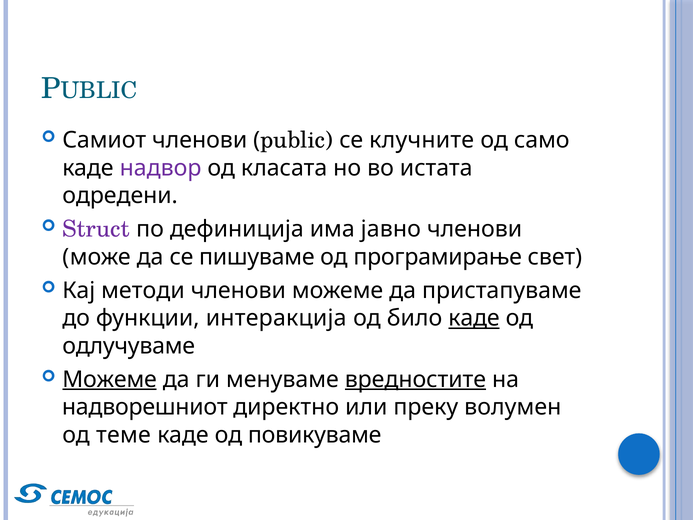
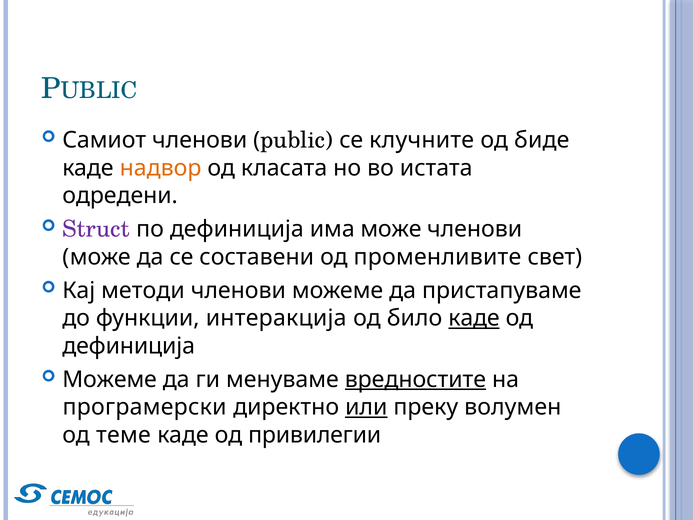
само: само -> биде (542, 140)
надвор colour: purple -> orange (161, 168)
има јавно: јавно -> може (391, 229)
пишуваме: пишуваме -> составени (257, 257)
програмирање: програмирање -> променливите (437, 257)
одлучуваме: одлучуваме -> дефиниција (129, 346)
Можеме underline: present -> none (110, 379)
надворешниот: надворешниот -> програмерски (145, 407)
или underline: none -> present (366, 407)
повикуваме: повикуваме -> привилегии (315, 435)
